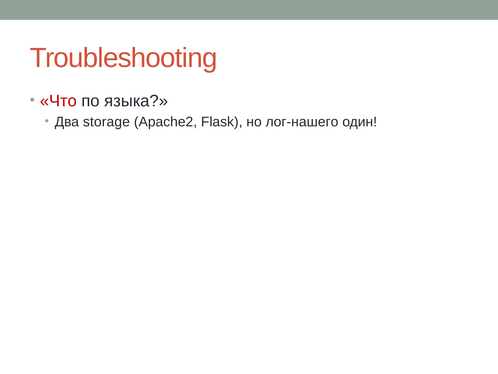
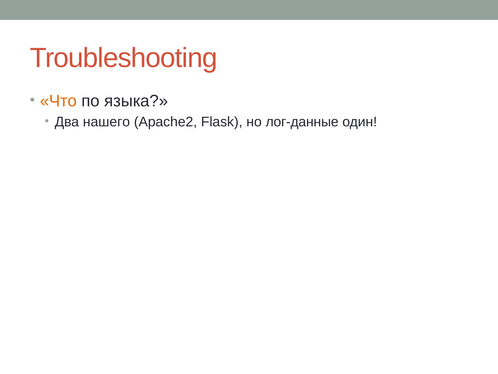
Что colour: red -> orange (58, 101)
storage: storage -> нашего (106, 122)
лог-нашего: лог-нашего -> лог-данные (302, 122)
